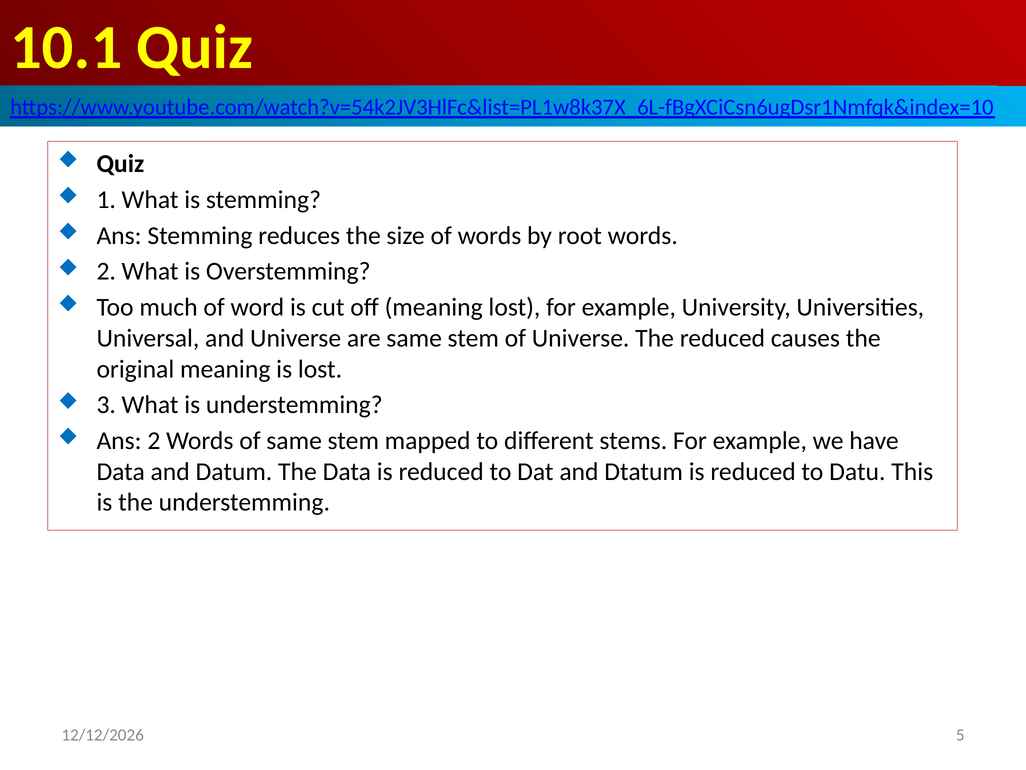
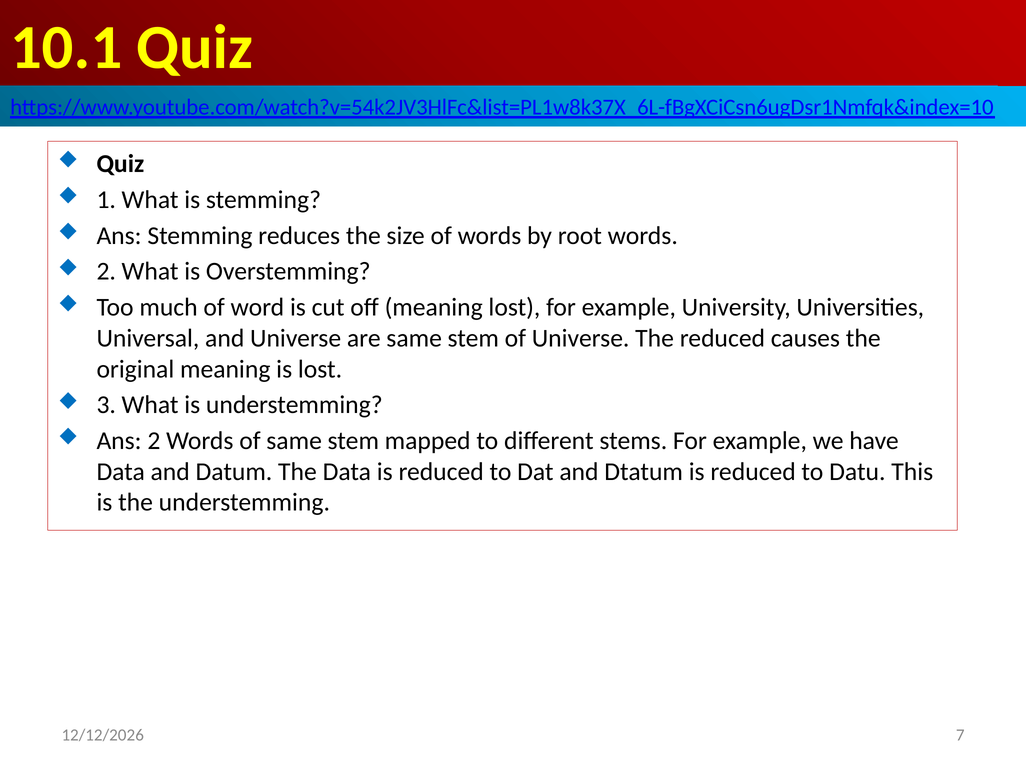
5: 5 -> 7 (960, 735)
